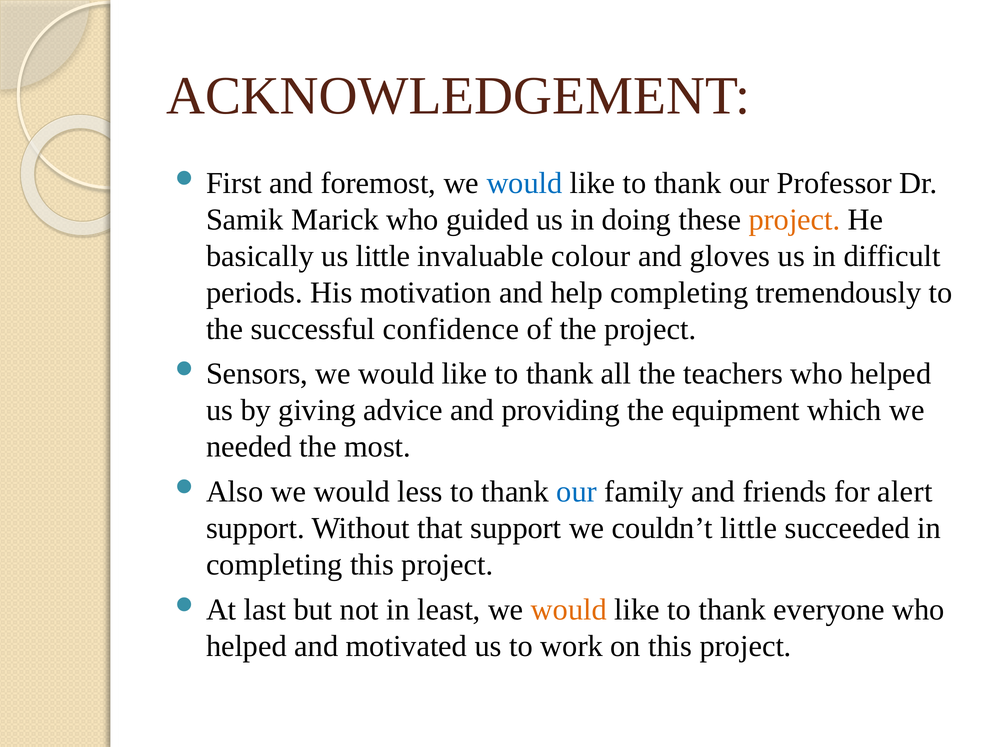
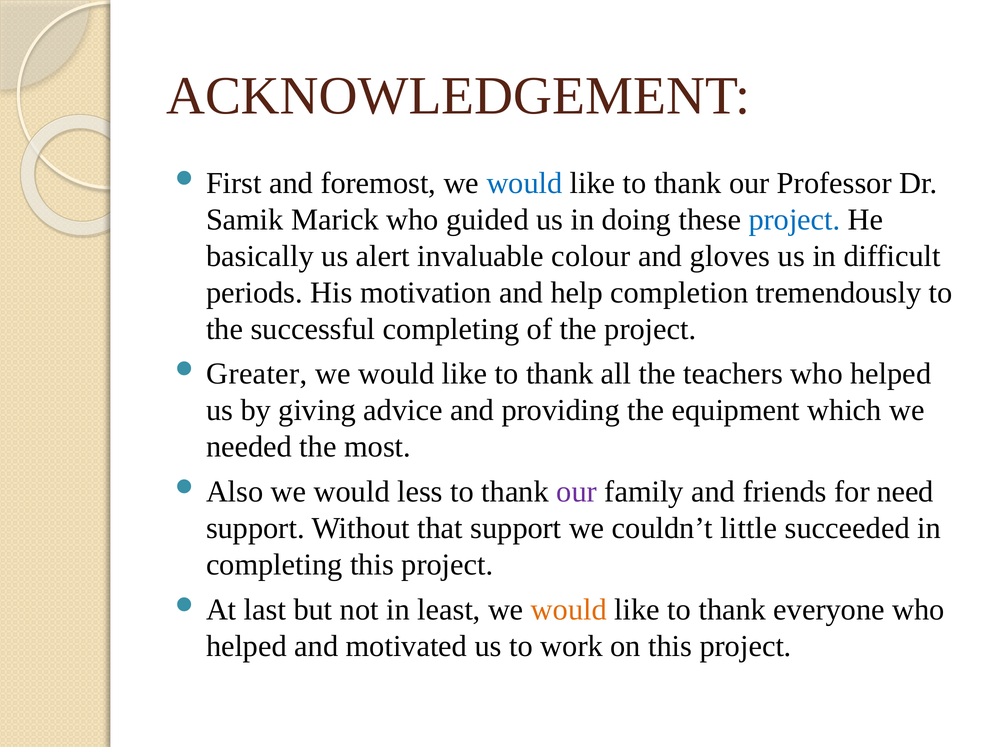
project colour: orange -> blue (794, 220)
us little: little -> alert (383, 256)
help completing: completing -> completion (679, 293)
successful confidence: confidence -> completing (451, 329)
Sensors: Sensors -> Greater (257, 374)
our colour: blue -> purple (577, 492)
alert: alert -> need (905, 492)
